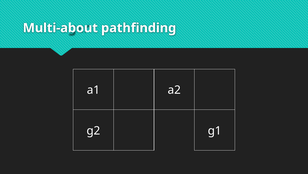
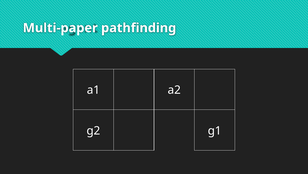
Multi-about: Multi-about -> Multi-paper (60, 28)
